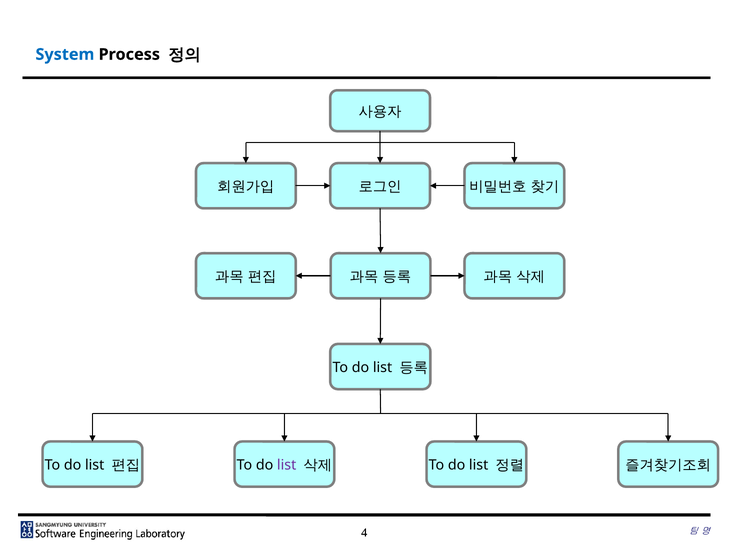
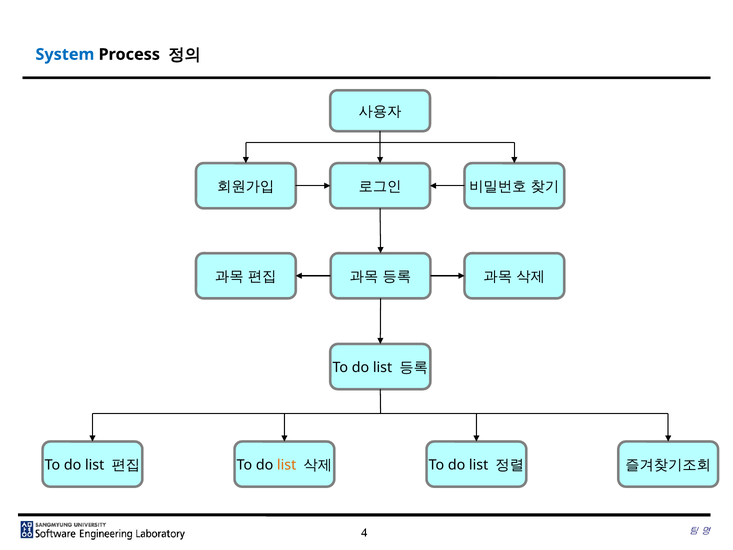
list colour: purple -> orange (287, 465)
